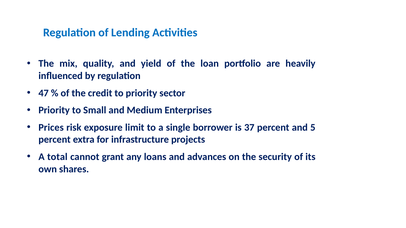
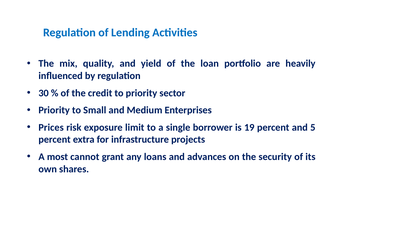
47: 47 -> 30 (44, 93)
37: 37 -> 19 (249, 128)
total: total -> most (57, 157)
